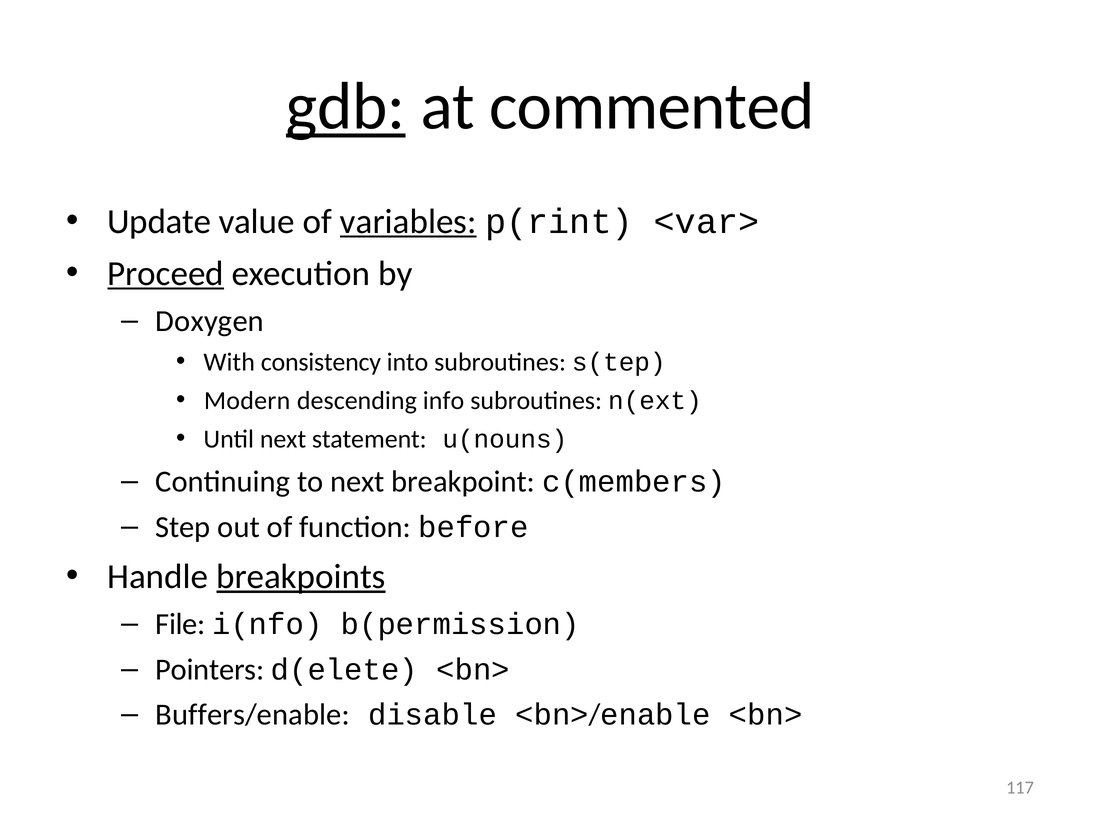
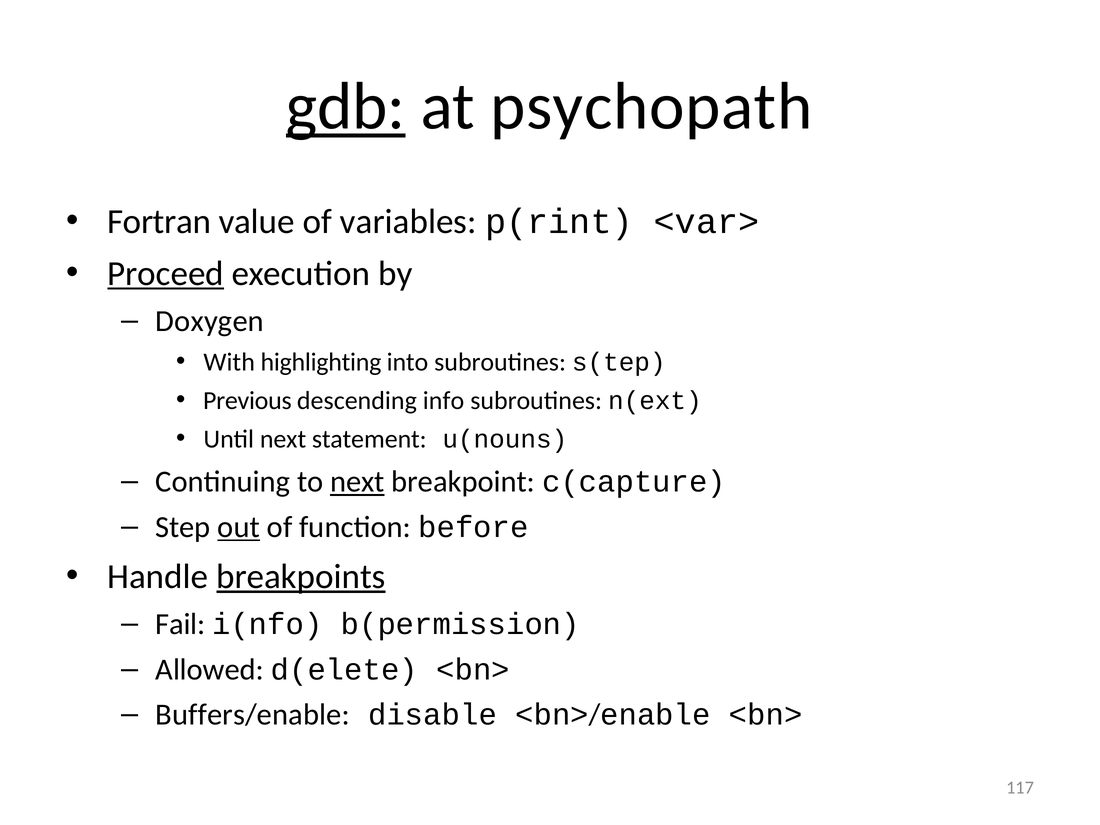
commented: commented -> psychopath (651, 106)
Update: Update -> Fortran (159, 222)
variables underline: present -> none (408, 222)
consistency: consistency -> highlighting (321, 362)
Modern: Modern -> Previous (247, 401)
next underline: none -> present (357, 482)
c(members: c(members -> c(capture (634, 482)
out underline: none -> present (239, 527)
File: File -> Fail (180, 624)
Pointers: Pointers -> Allowed (210, 670)
